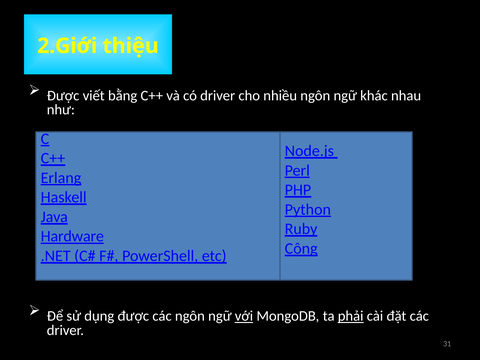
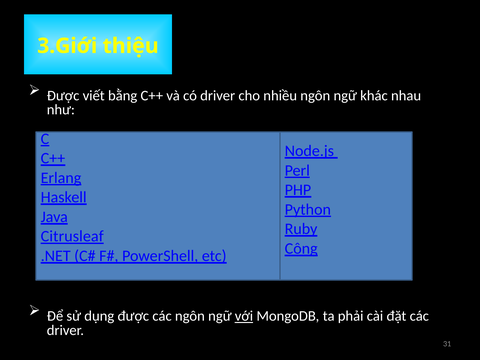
2.Giới: 2.Giới -> 3.Giới (67, 46)
Hardware: Hardware -> Citrusleaf (72, 236)
phải underline: present -> none (351, 316)
